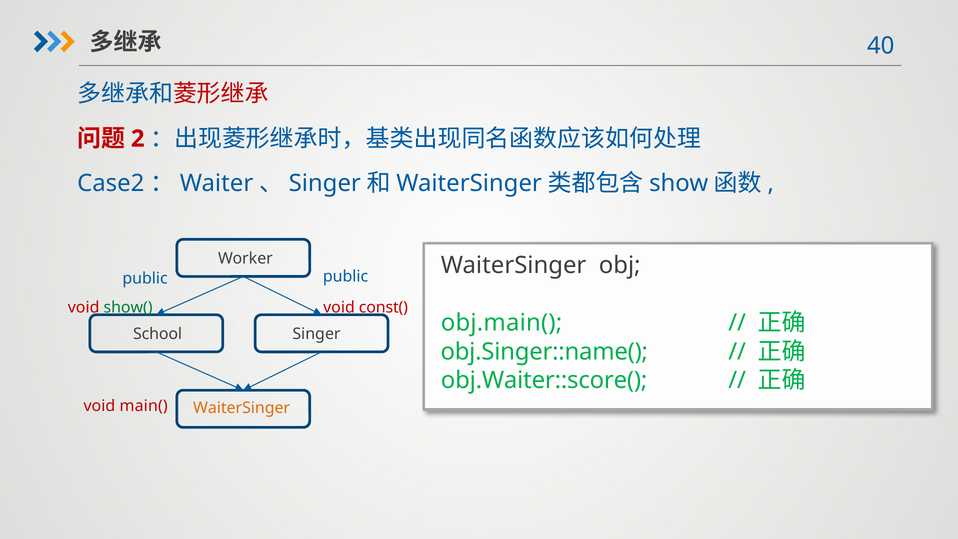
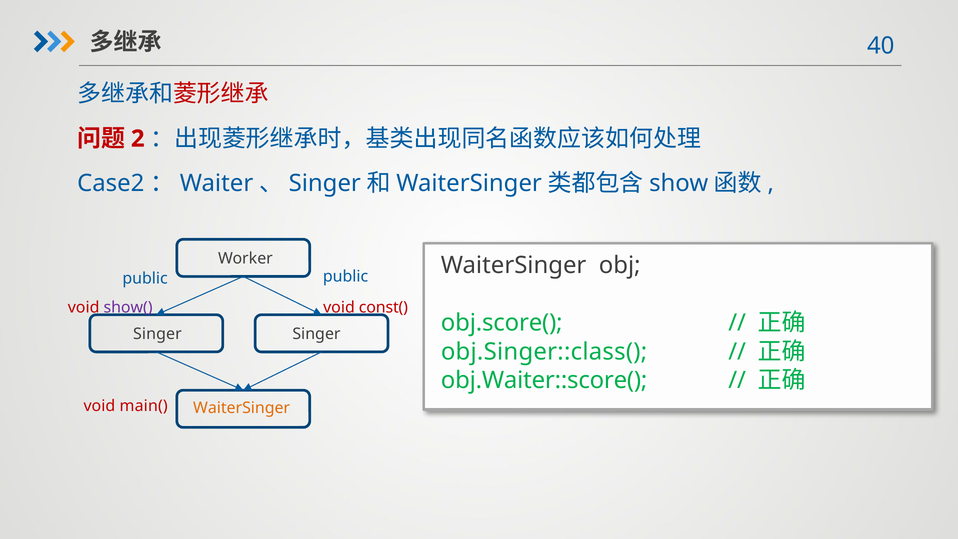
show( colour: green -> purple (128, 307)
obj.main(: obj.main( -> obj.score( (502, 323)
School: School -> Singer (157, 334)
obj.Singer::name(: obj.Singer::name( -> obj.Singer::class( (544, 352)
